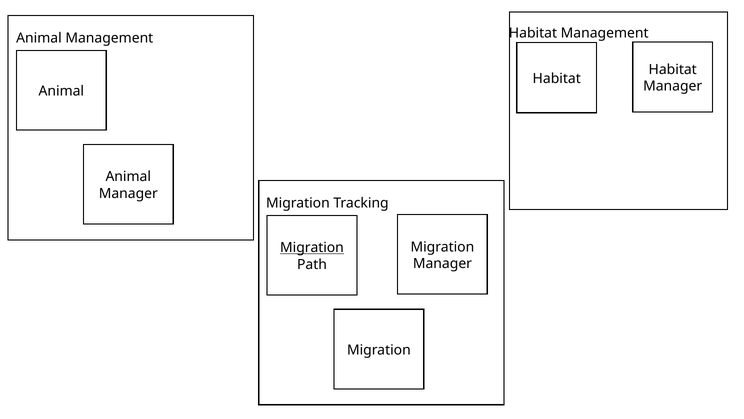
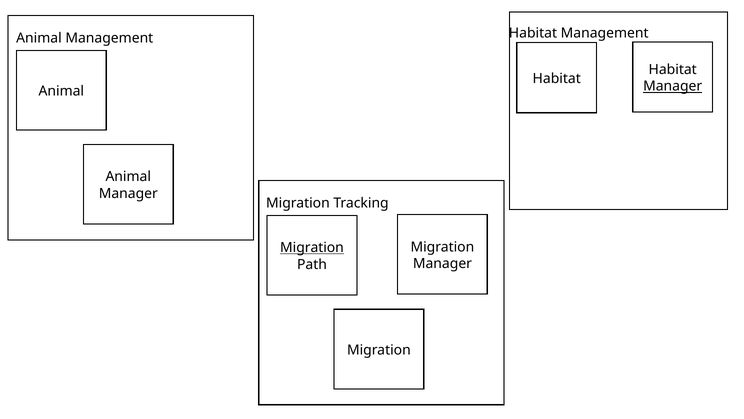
Manager underline: none -> present (673, 86)
